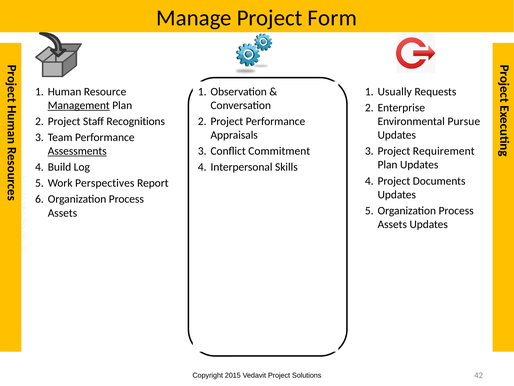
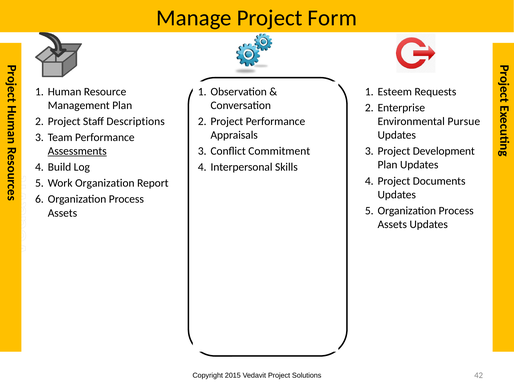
Usually: Usually -> Esteem (395, 92)
Management underline: present -> none (79, 105)
Recognitions: Recognitions -> Descriptions (136, 121)
Requirement: Requirement -> Development (444, 151)
Work Perspectives: Perspectives -> Organization (105, 183)
